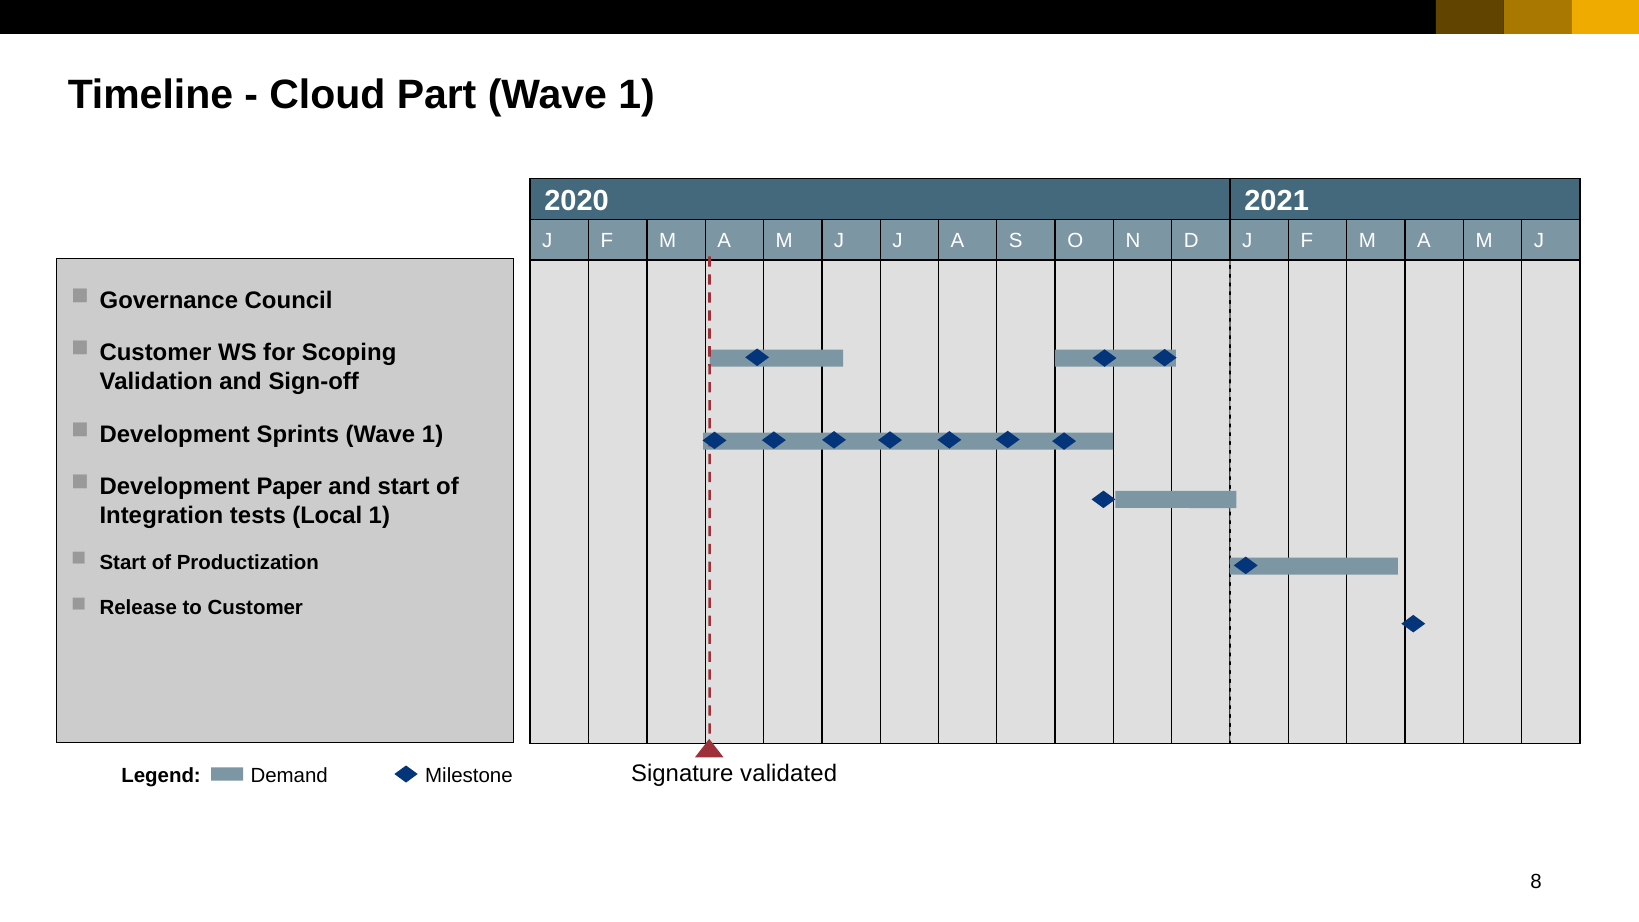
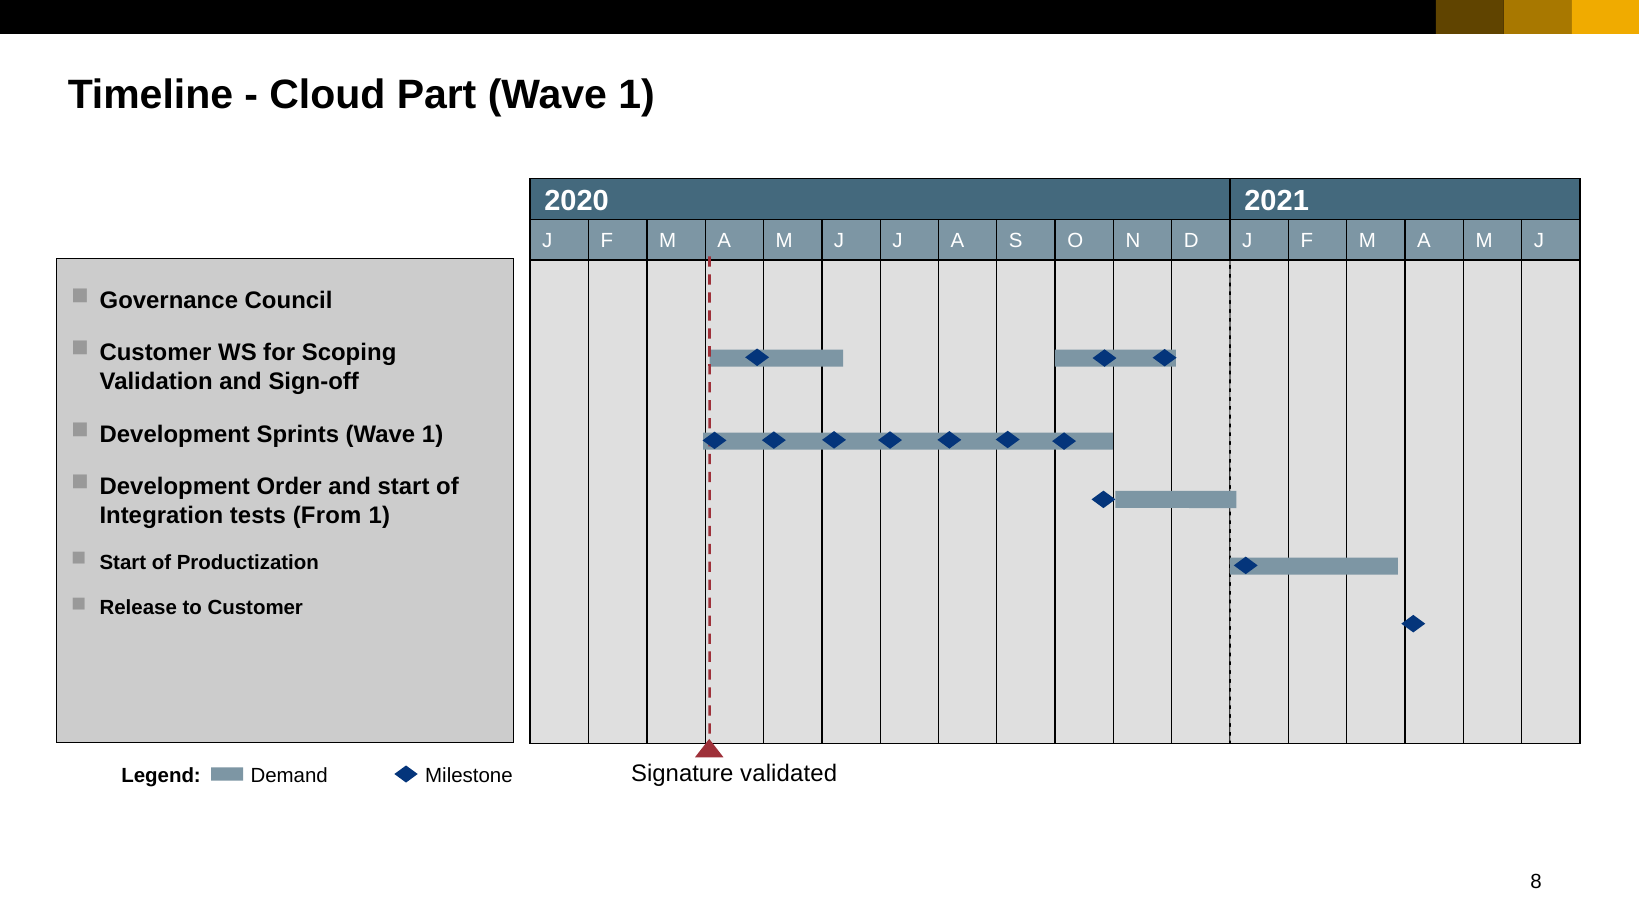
Paper: Paper -> Order (289, 487)
Local: Local -> From (327, 516)
